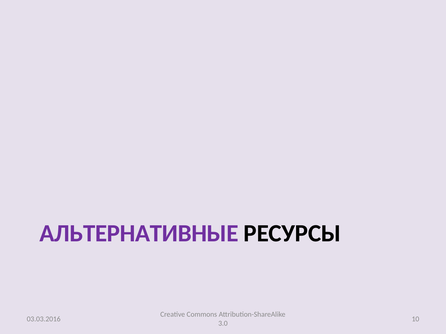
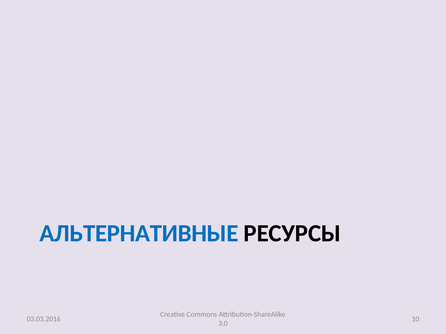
АЛЬТЕРНАТИВНЫЕ colour: purple -> blue (139, 234)
